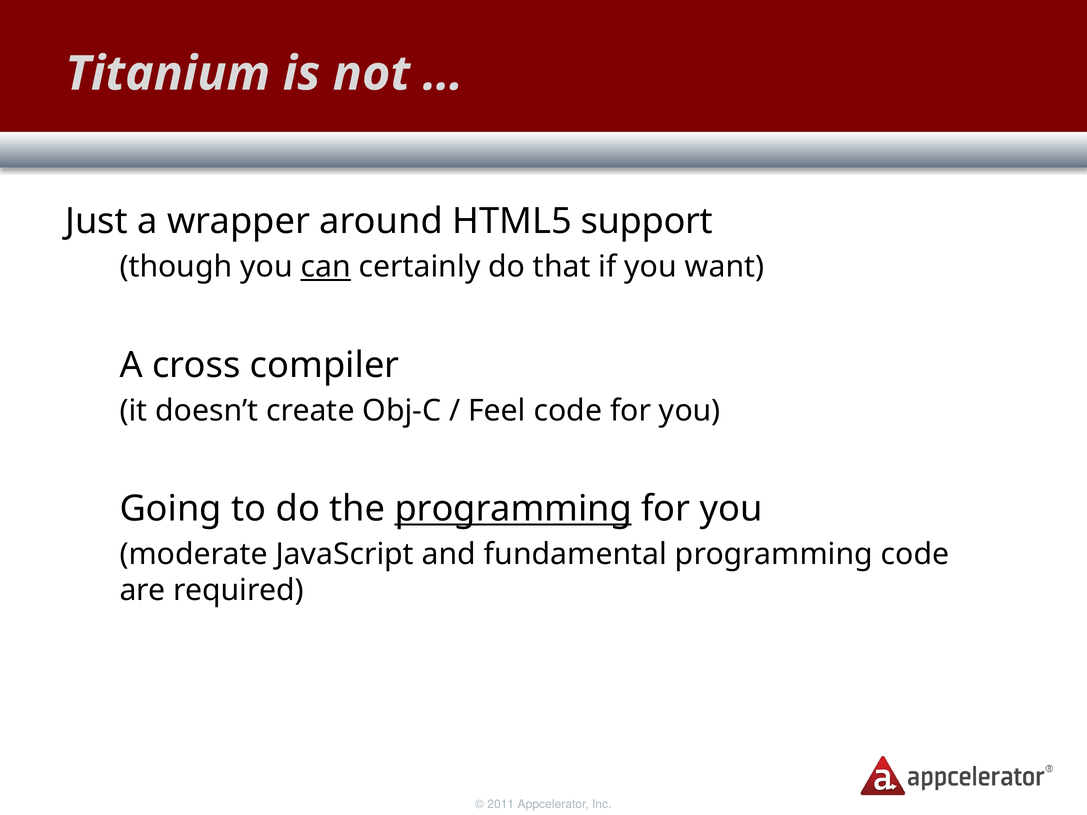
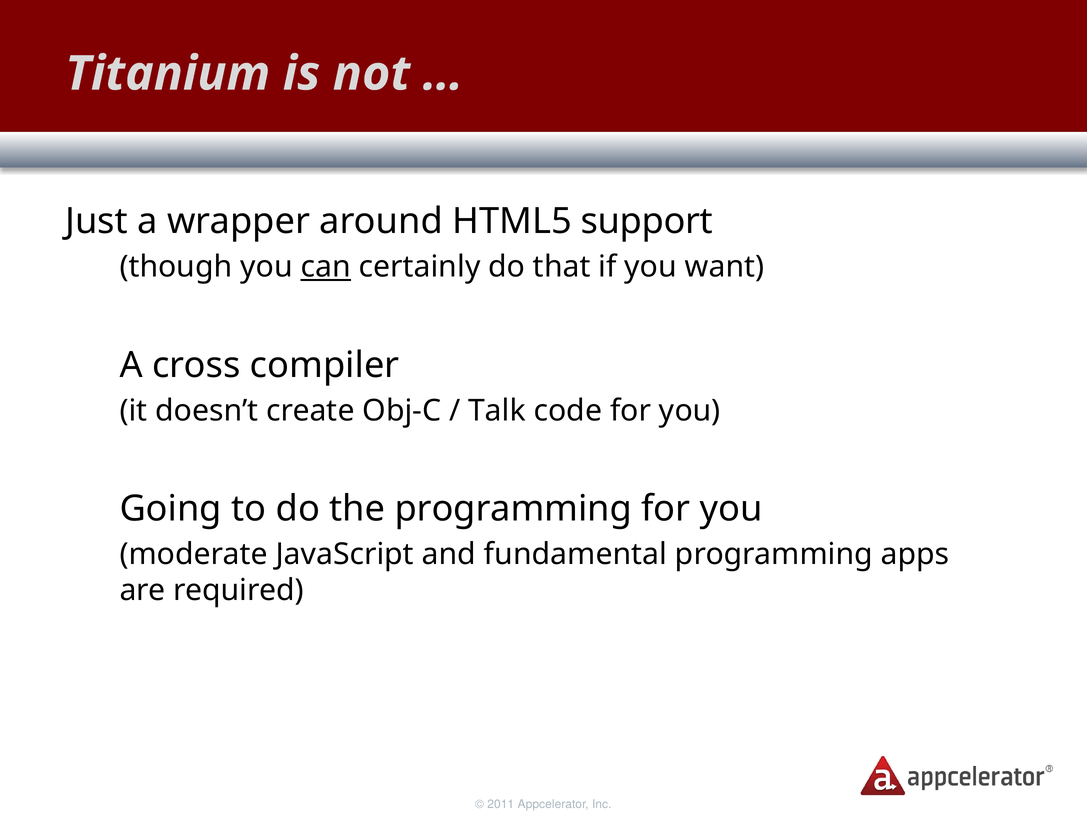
Feel: Feel -> Talk (497, 411)
programming underline: present -> none (513, 509)
programming code: code -> apps (915, 554)
